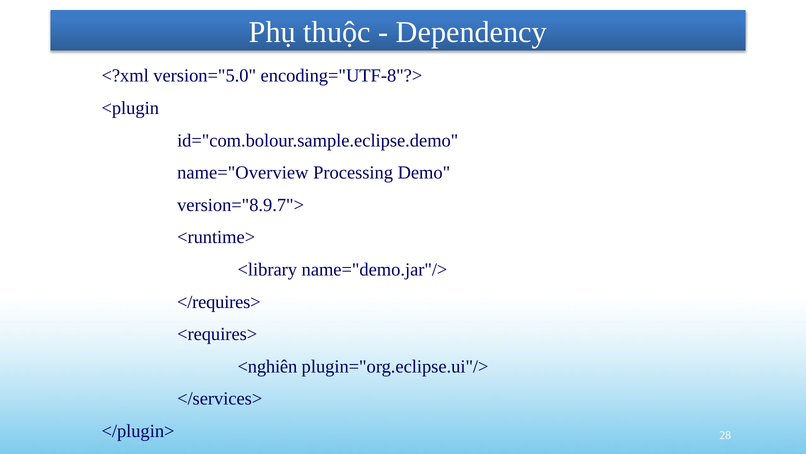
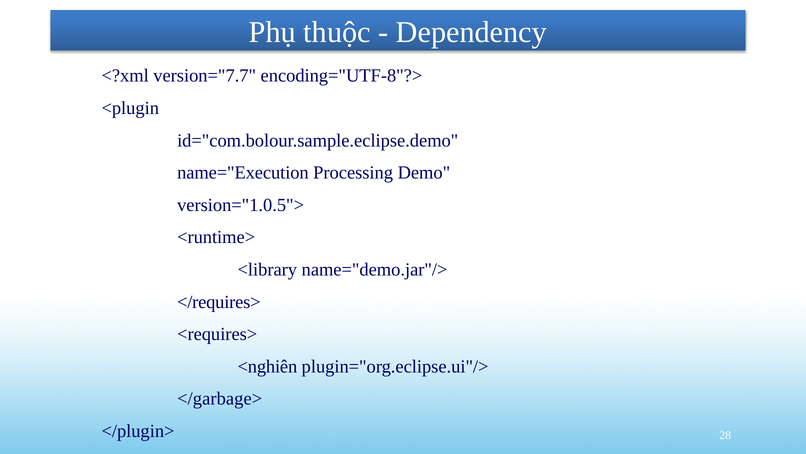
version="5.0: version="5.0 -> version="7.7 (205, 76)
name="Overview: name="Overview -> name="Execution (243, 173)
version="8.9.7">: version="8.9.7"> -> version="1.0.5"> (241, 205)
</services>: </services> -> </garbage> (220, 398)
